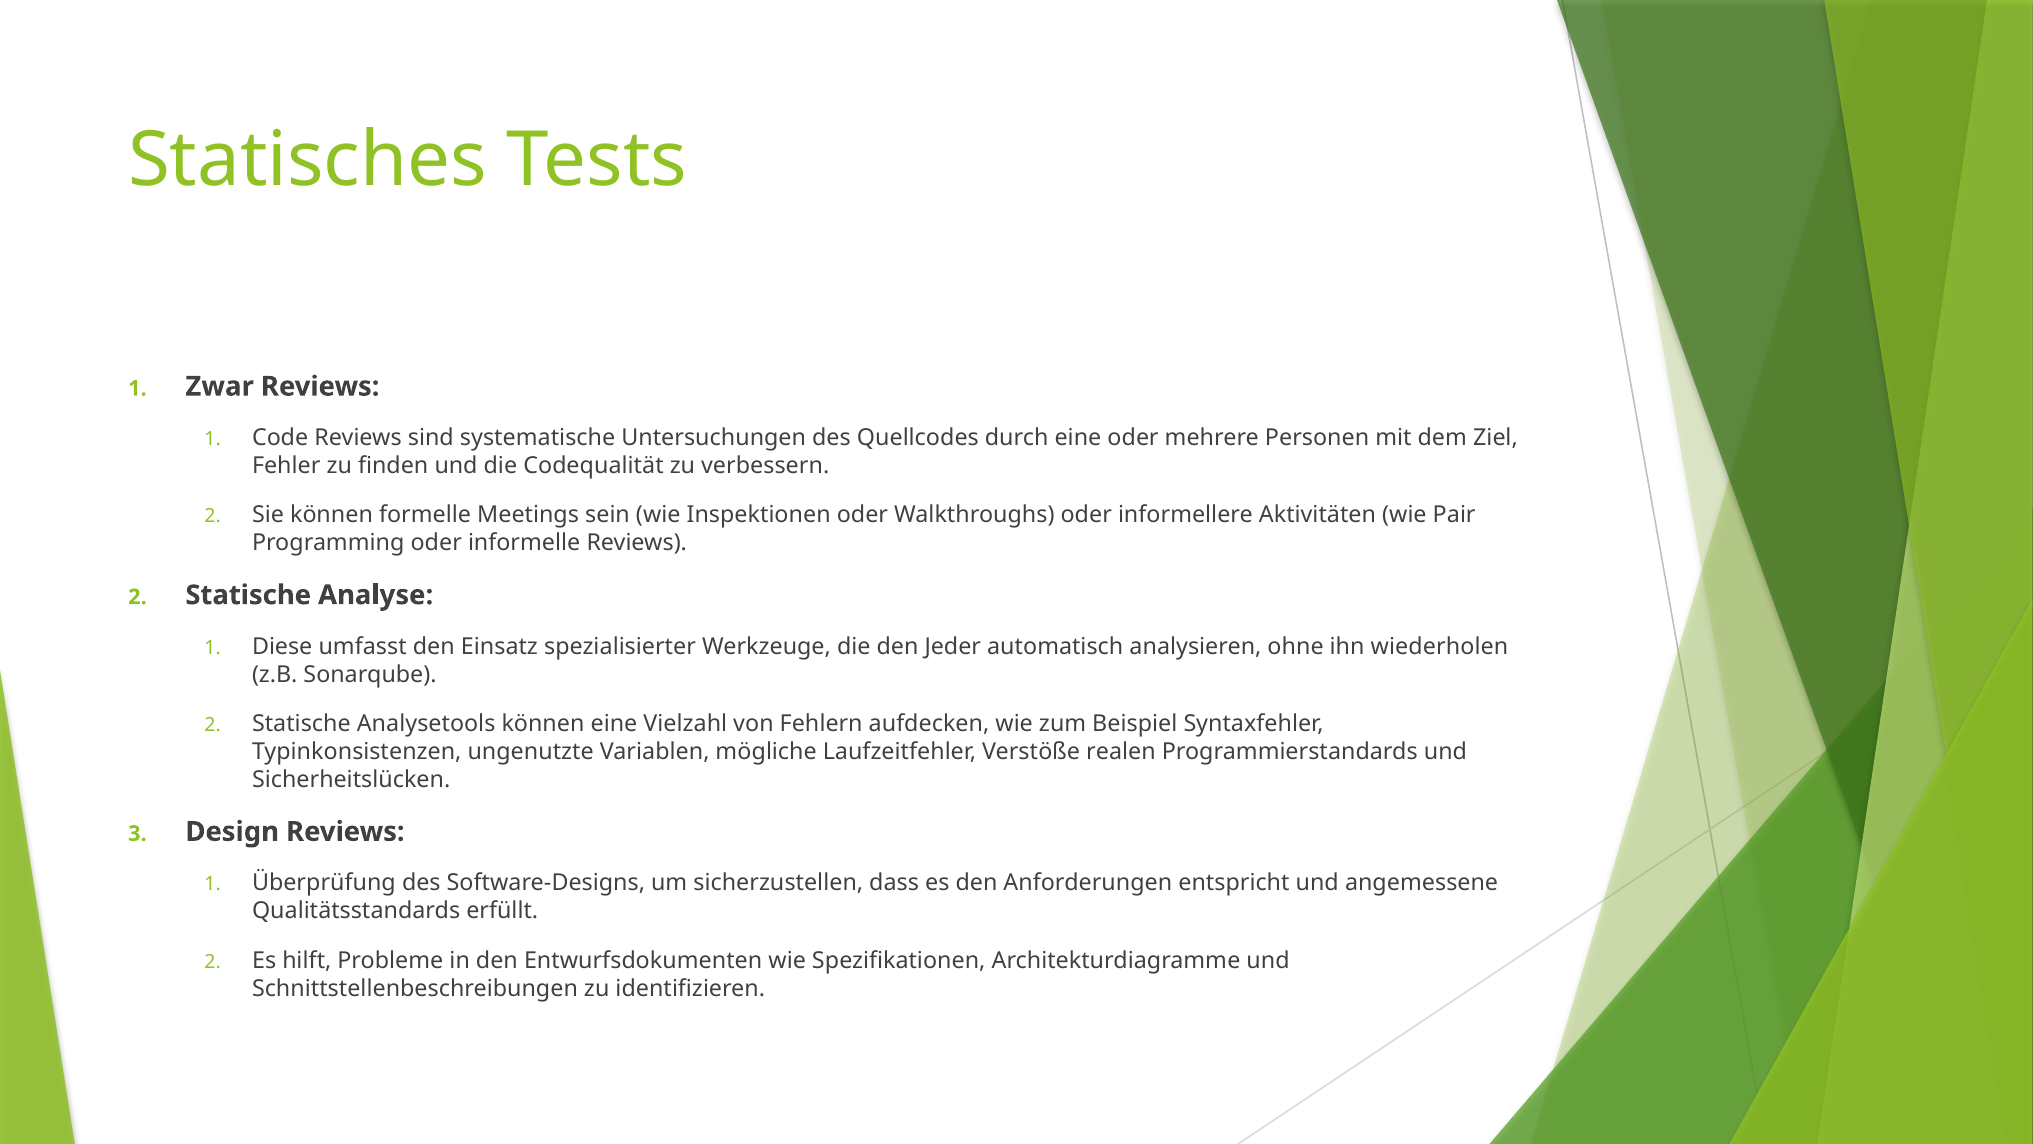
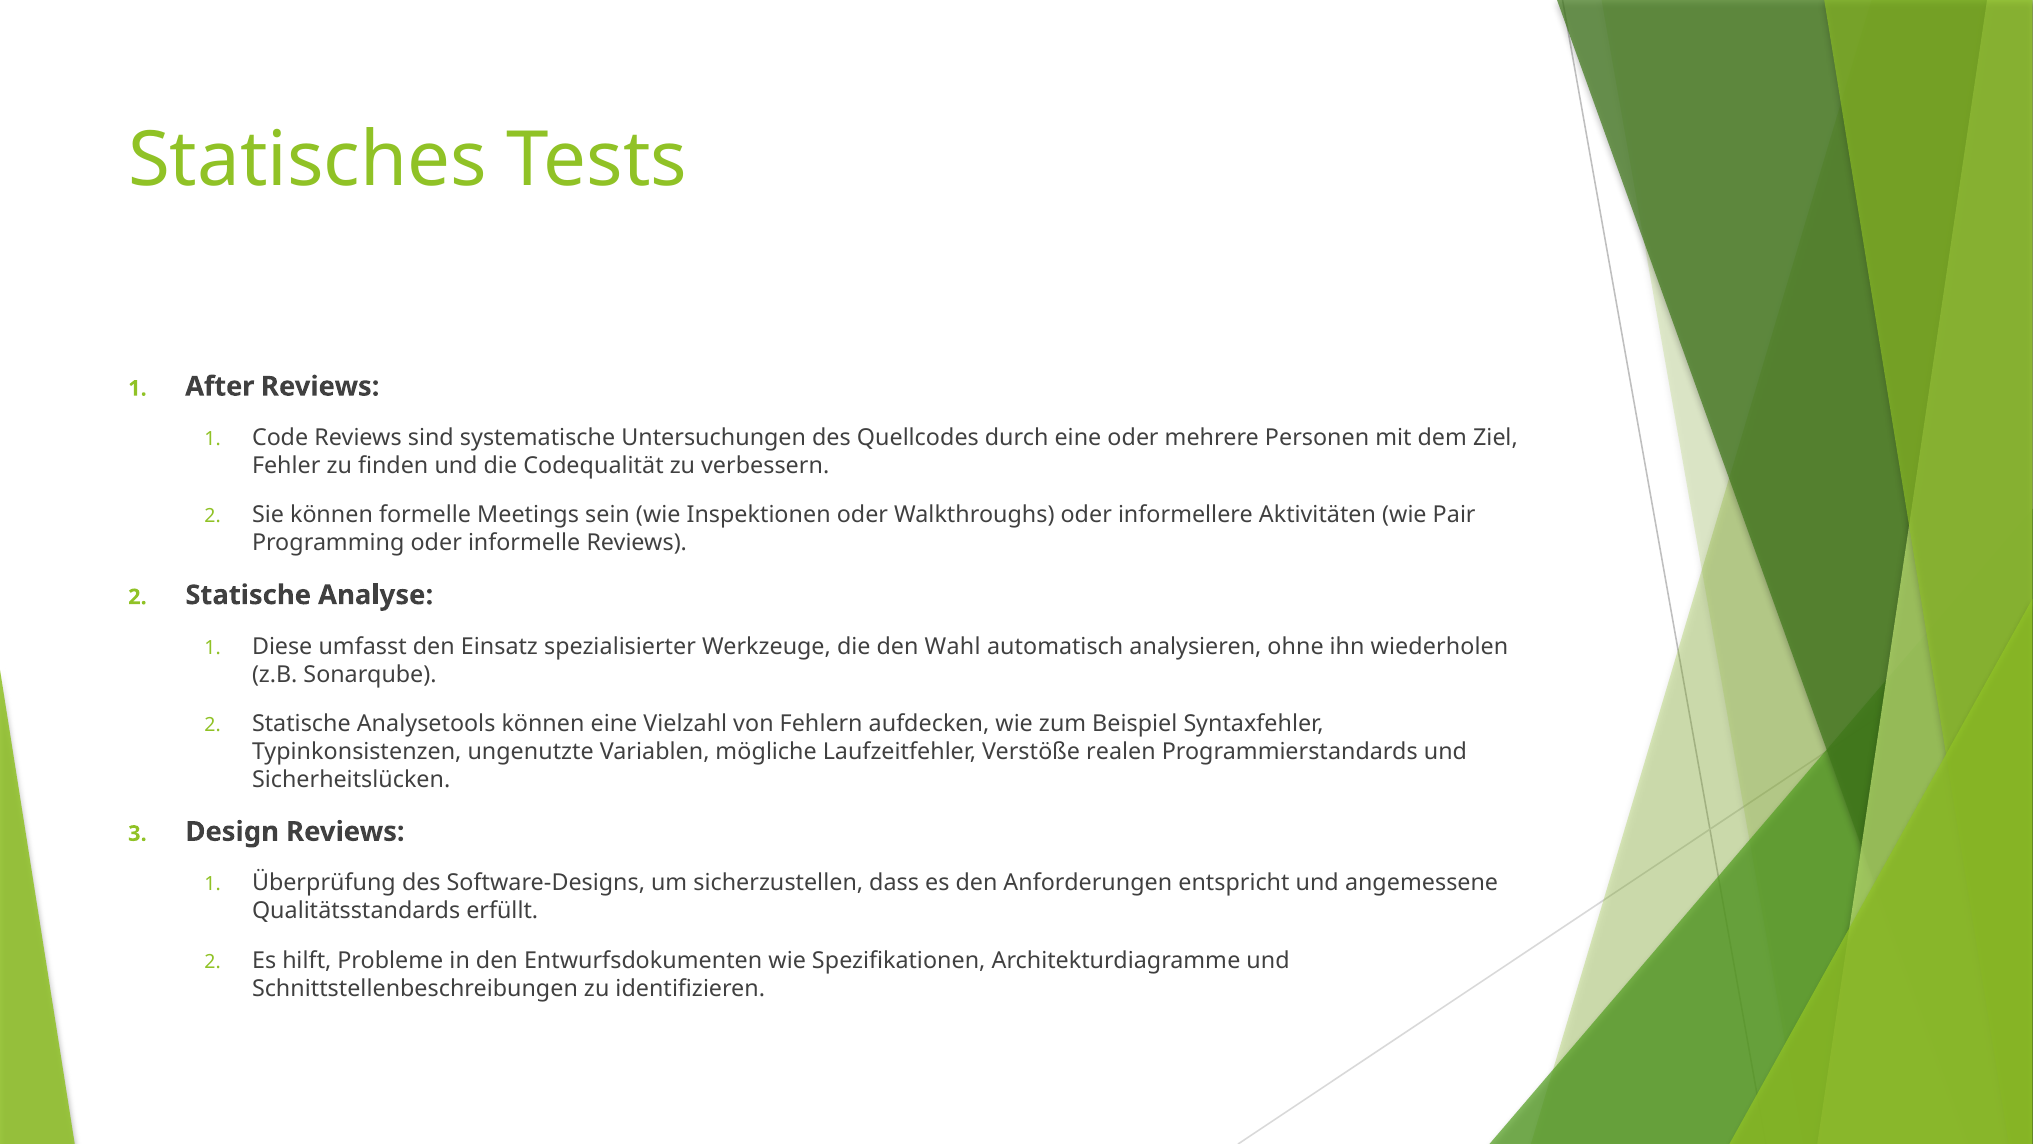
Zwar: Zwar -> After (220, 386)
Jeder: Jeder -> Wahl (953, 646)
